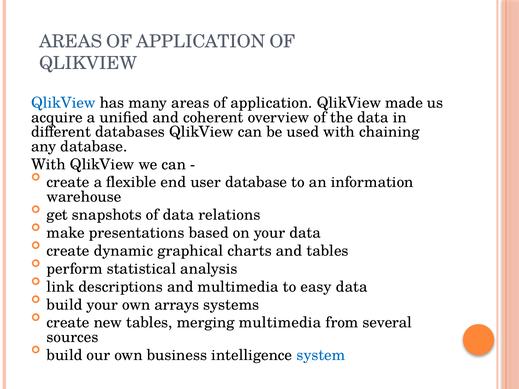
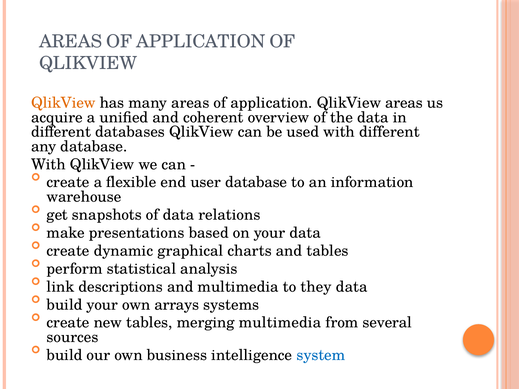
QlikView colour: blue -> orange (63, 103)
QlikView made: made -> areas (404, 103)
with chaining: chaining -> different (389, 132)
easy: easy -> they (316, 287)
